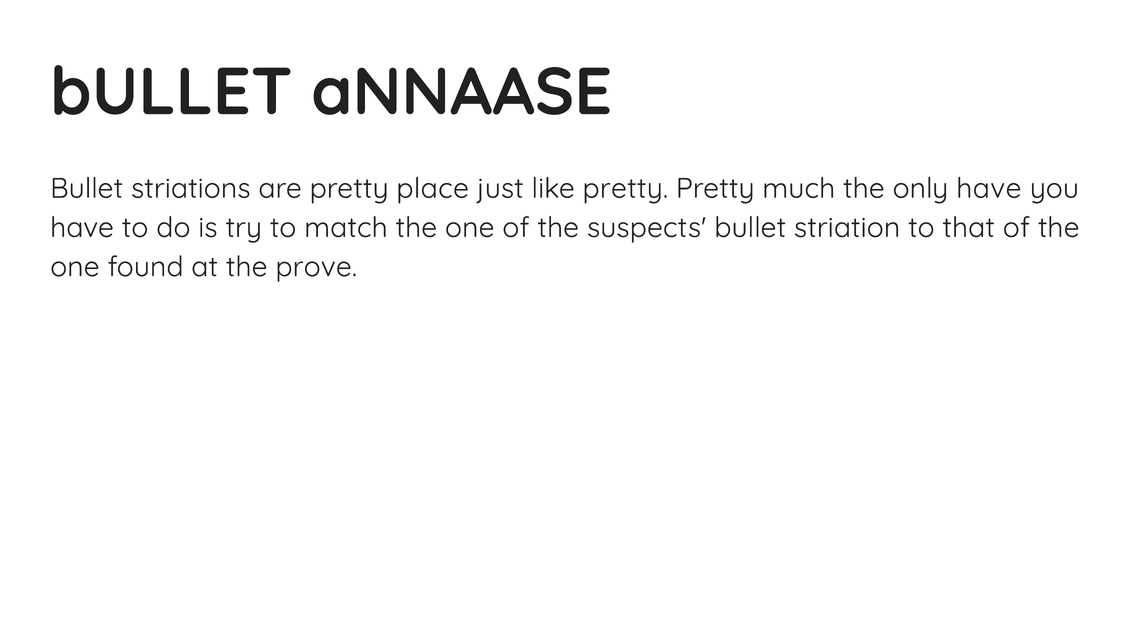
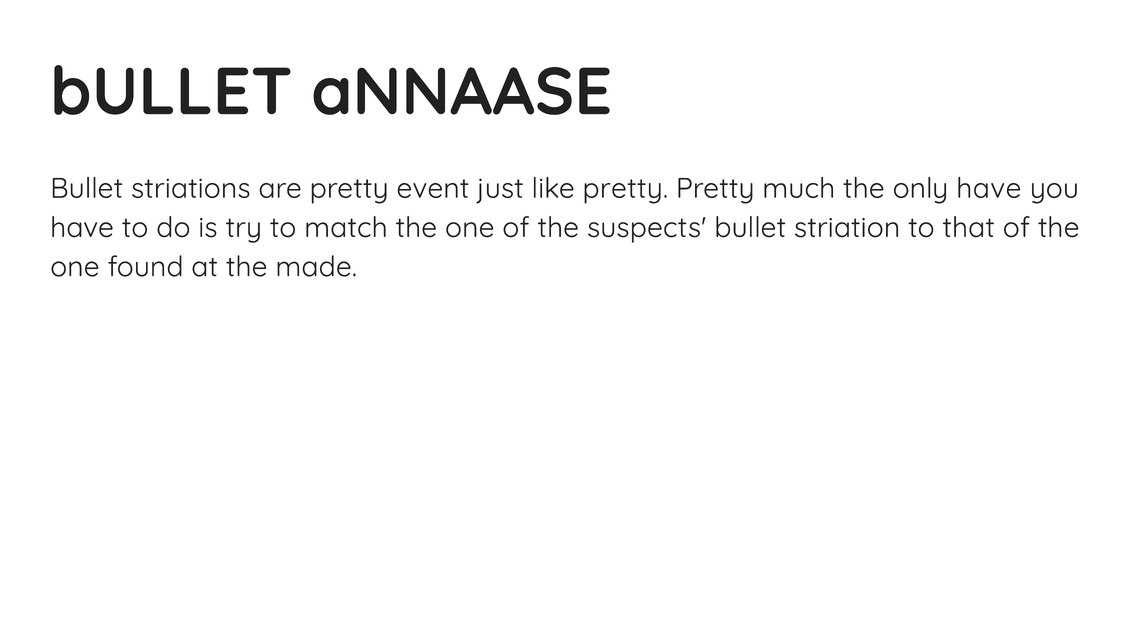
place: place -> event (433, 188)
prove: prove -> made (316, 267)
